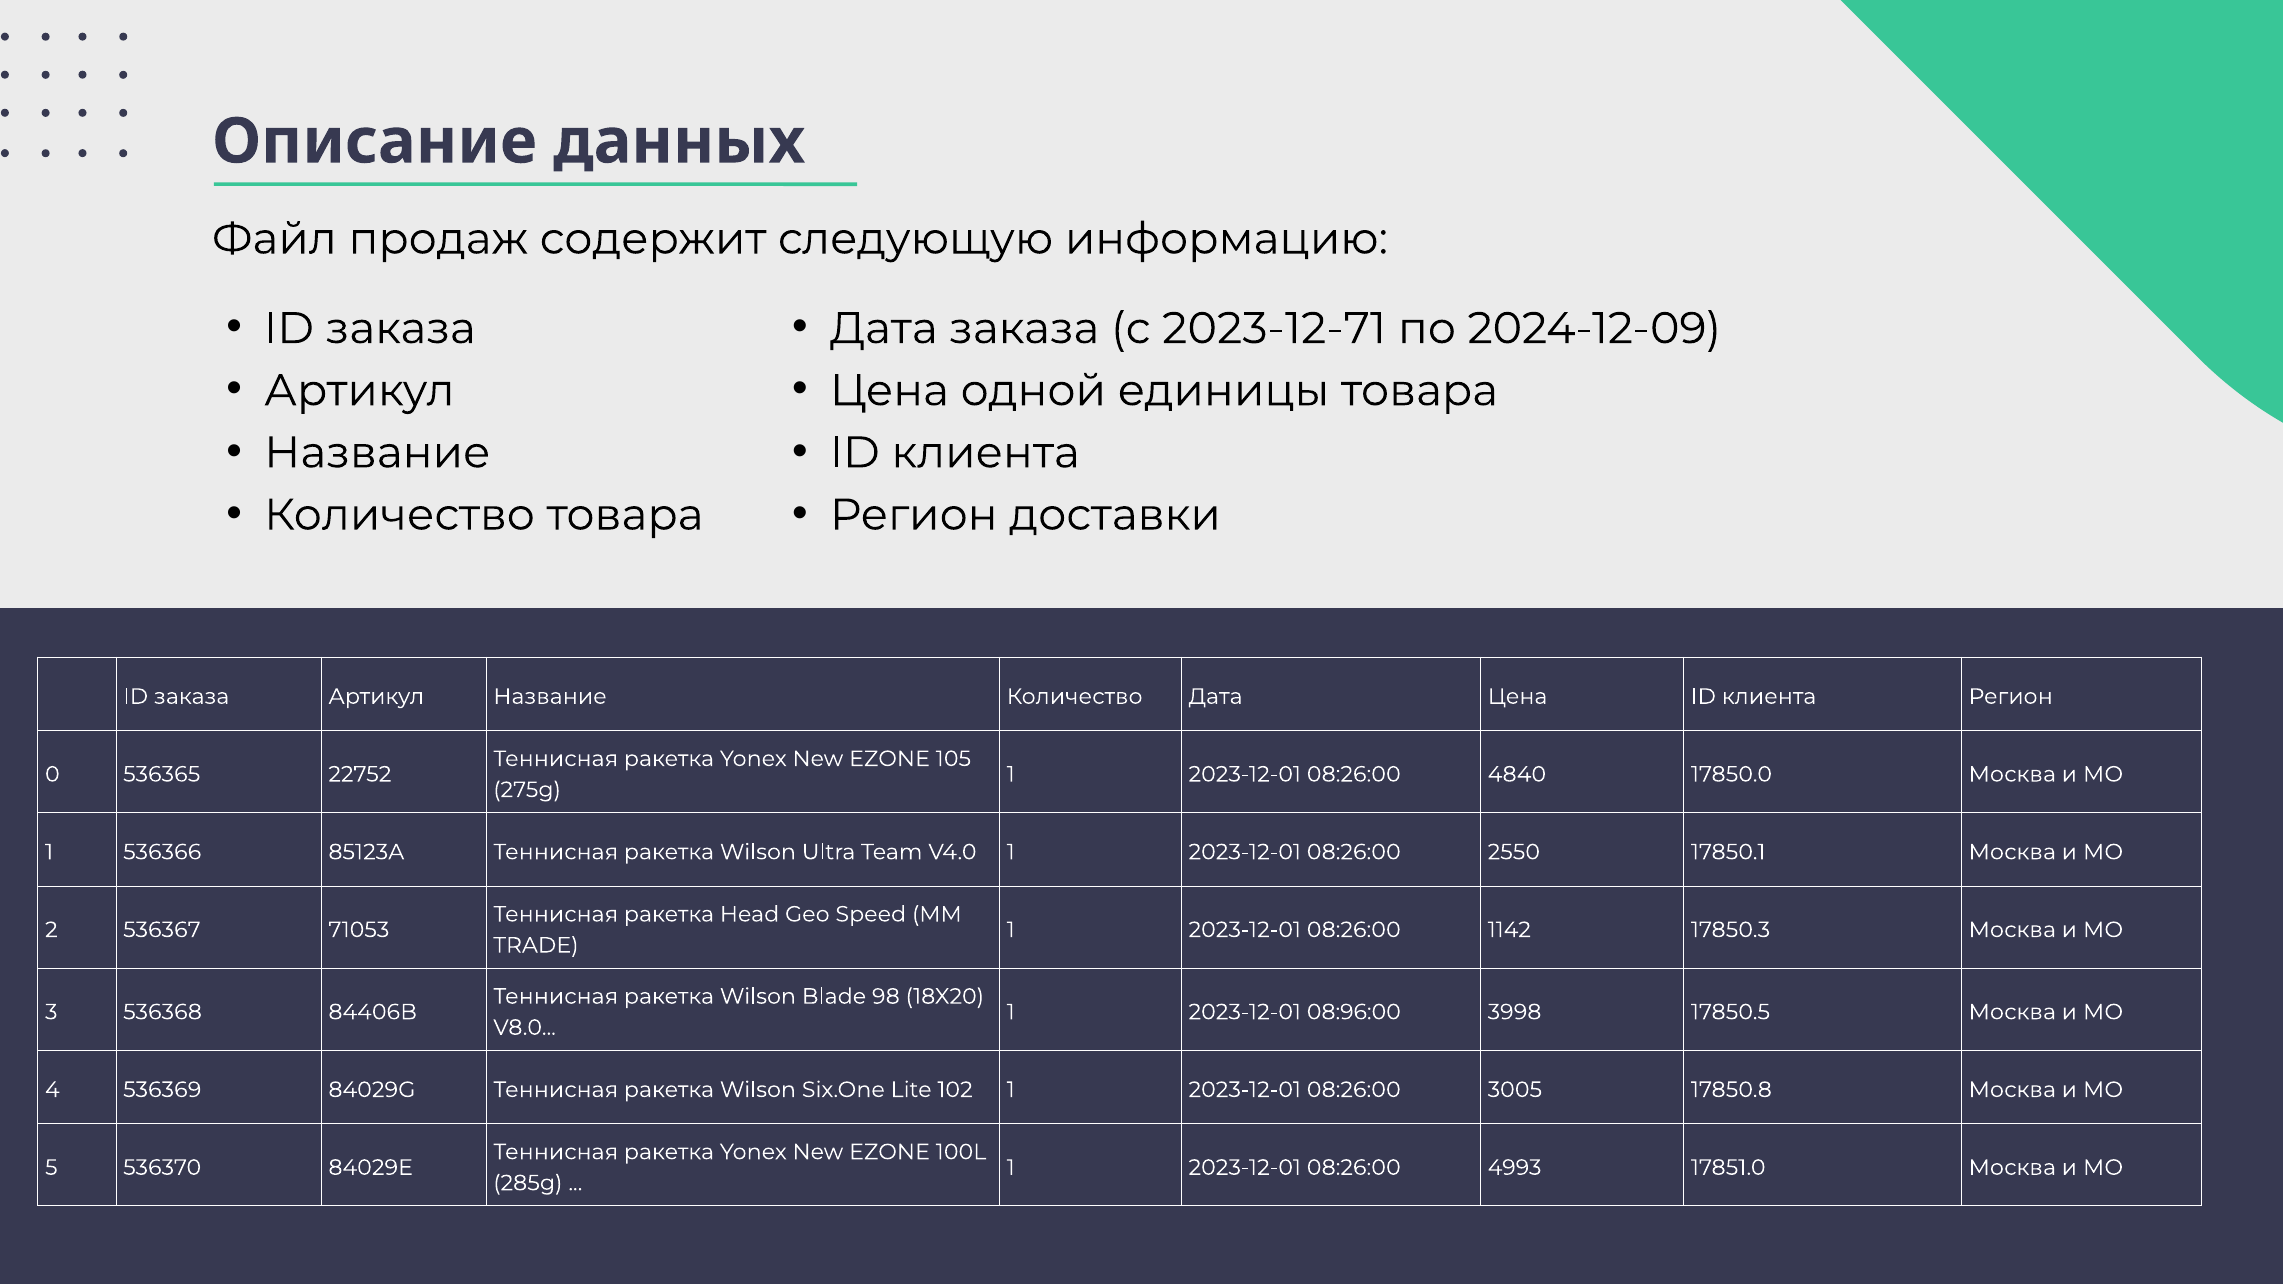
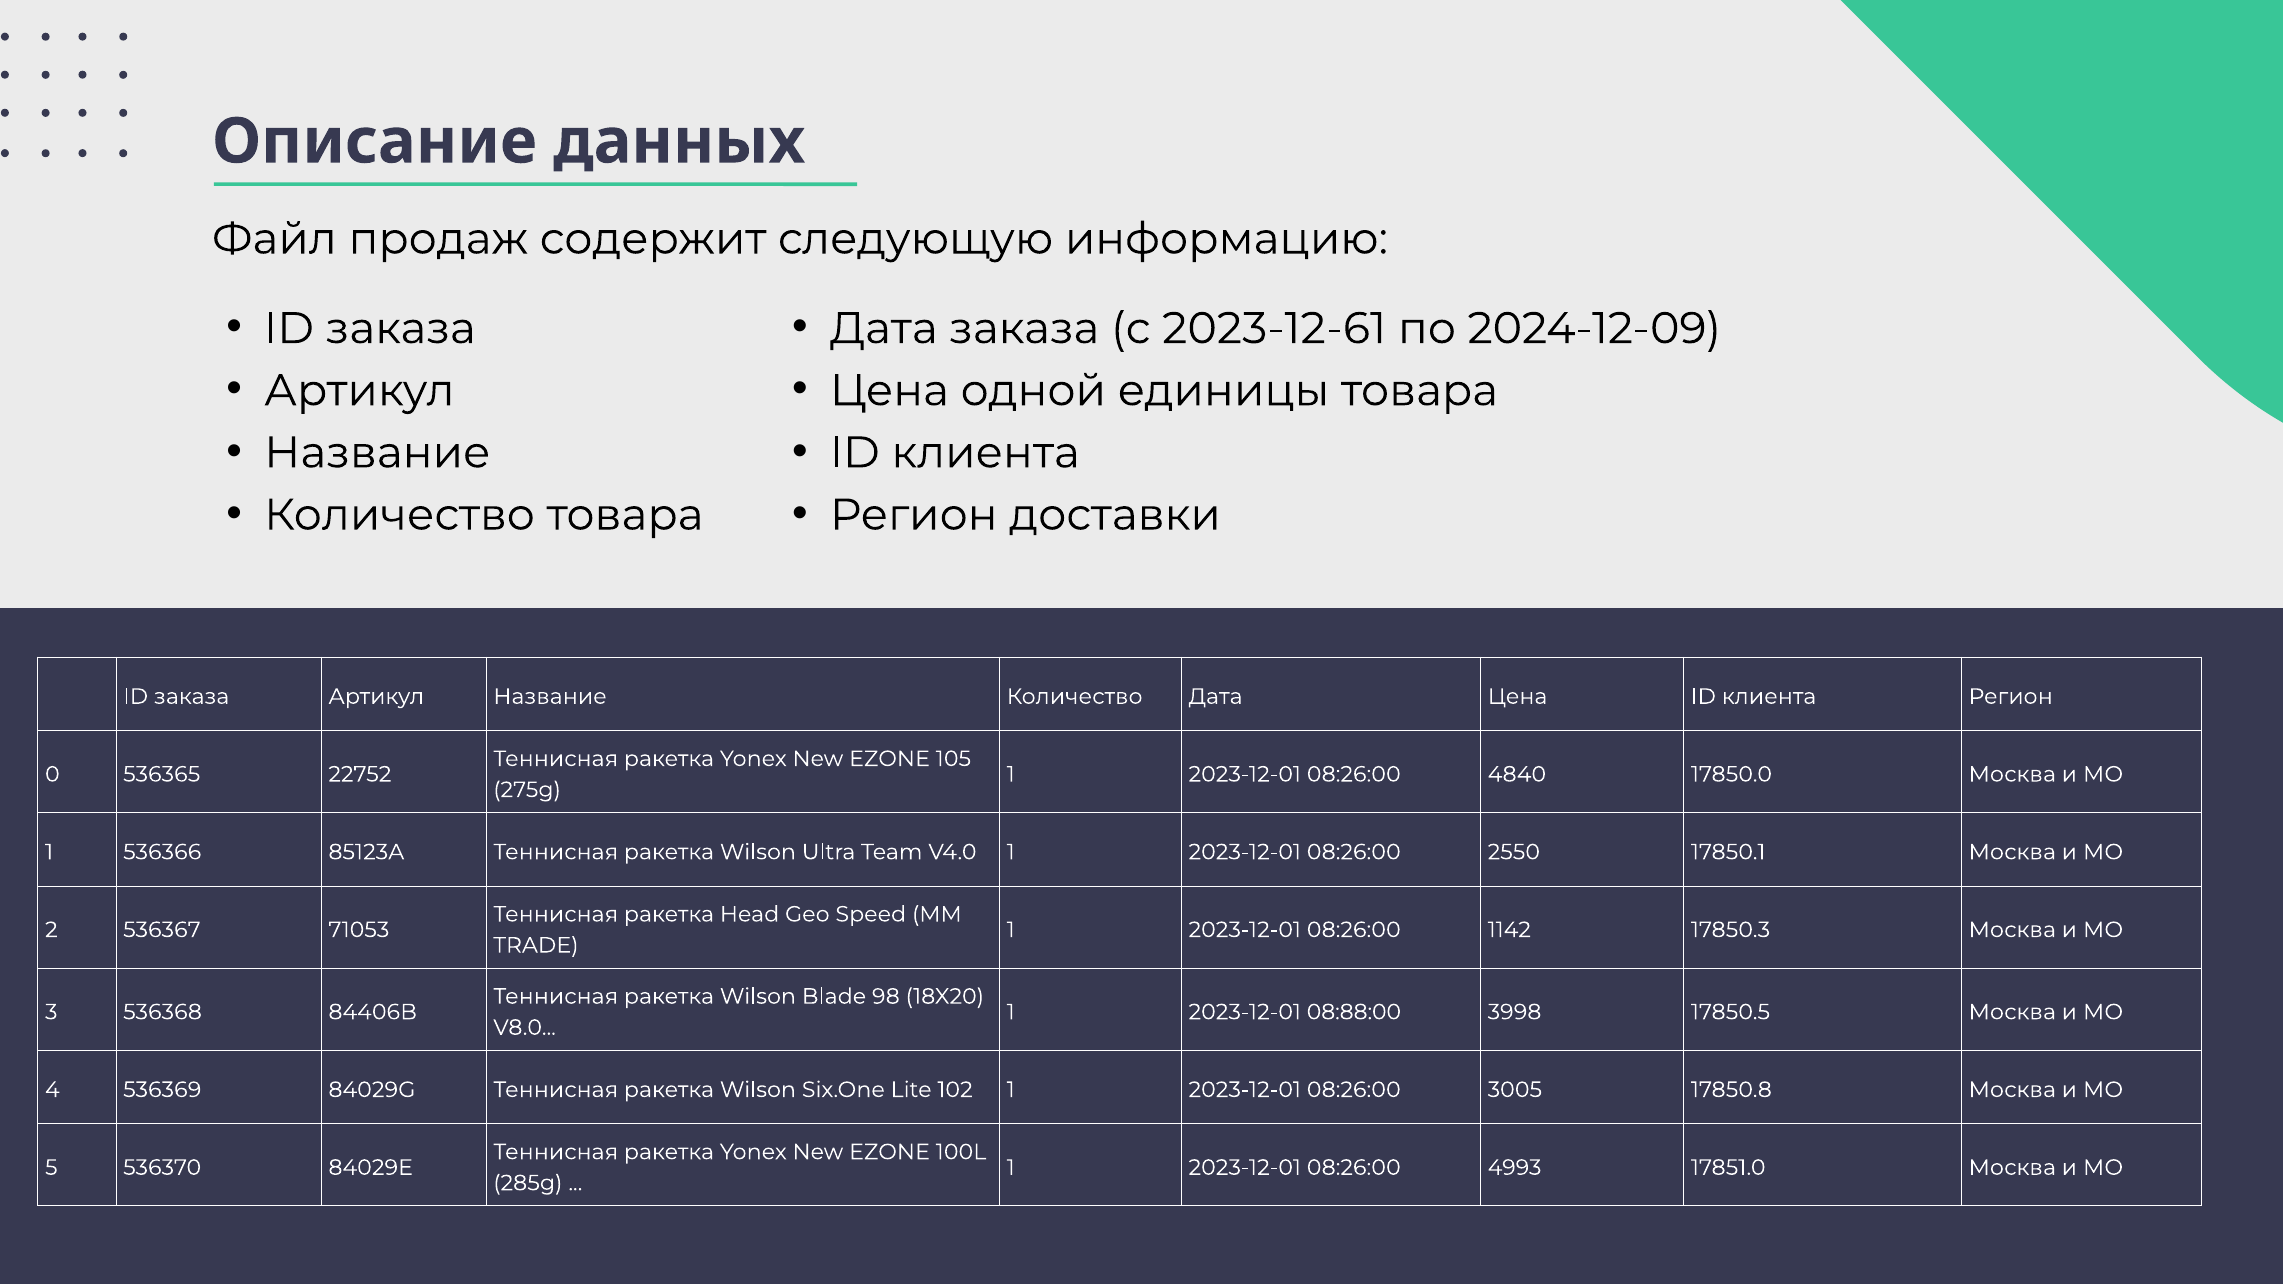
2023-12-71: 2023-12-71 -> 2023-12-61 (1274, 329)
08:96:00: 08:96:00 -> 08:88:00 (1354, 1012)
